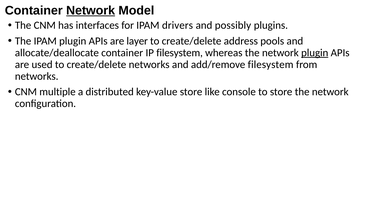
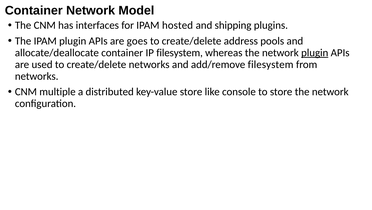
Network underline: present -> none (91, 10)
drivers: drivers -> hosted (178, 25)
possibly: possibly -> shipping (233, 25)
layer: layer -> goes (137, 41)
